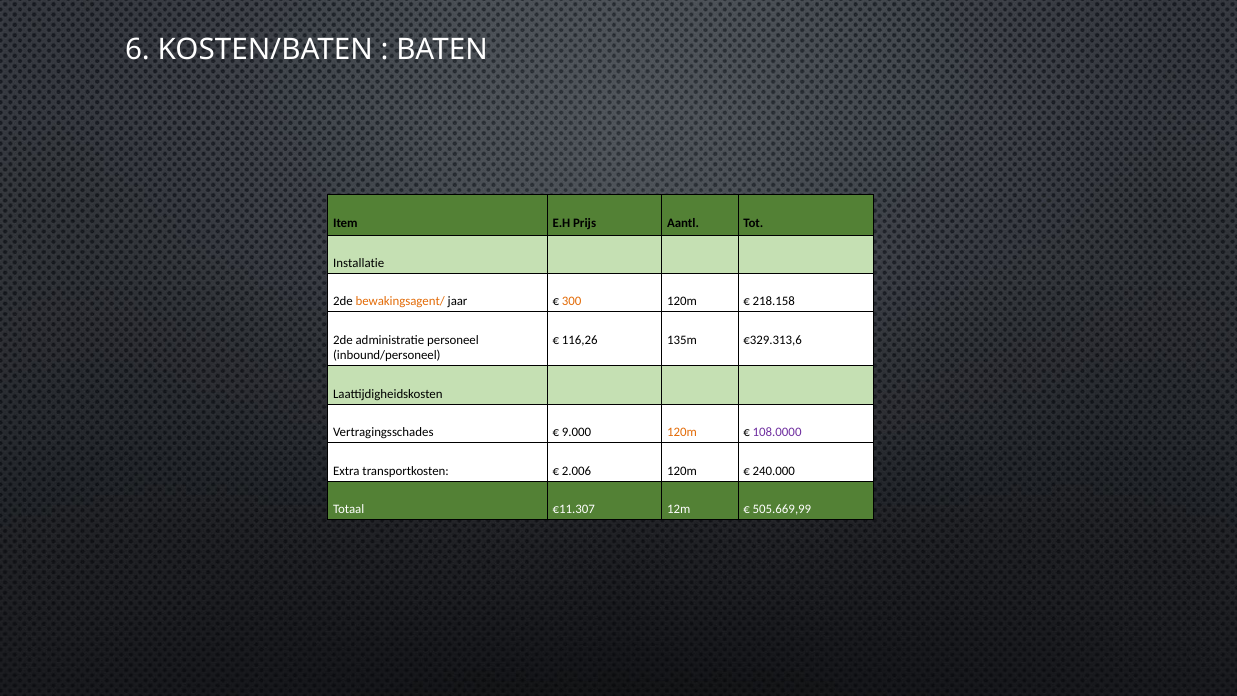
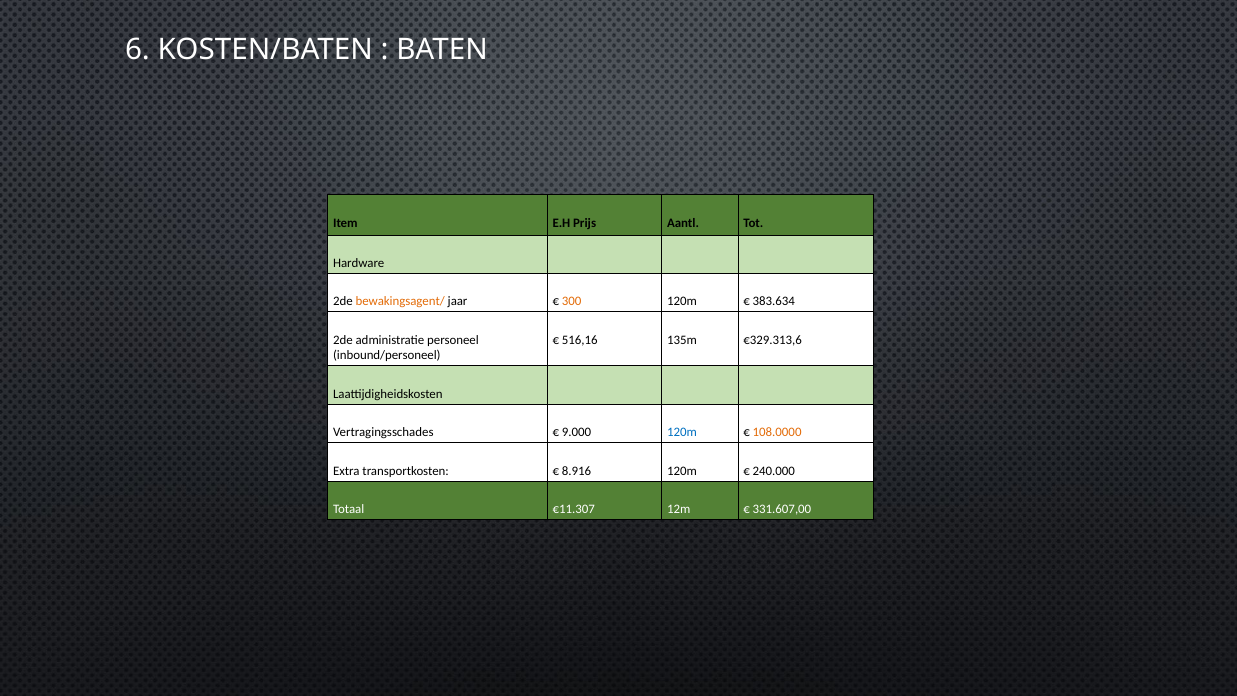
Installatie: Installatie -> Hardware (359, 263)
218.158: 218.158 -> 383.634 (774, 301)
116,26: 116,26 -> 516,16 (580, 340)
120m colour: orange -> blue (682, 432)
108.0000 colour: purple -> orange (777, 432)
2.006: 2.006 -> 8.916 (577, 471)
505.669,99: 505.669,99 -> 331.607,00 (782, 509)
